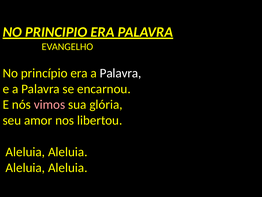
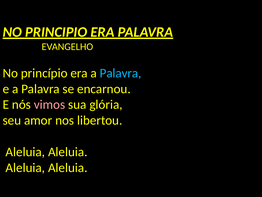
Palavra colour: white -> light blue (121, 73)
